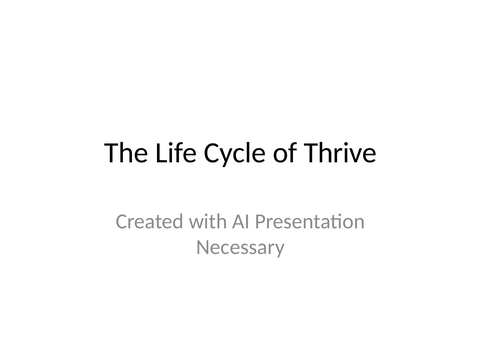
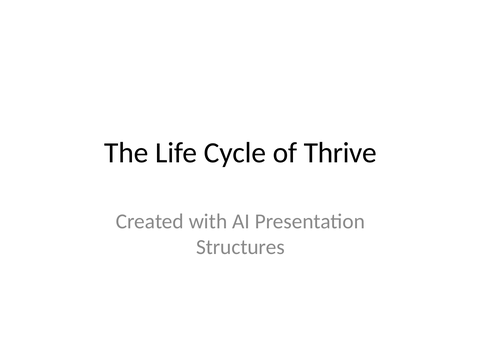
Necessary: Necessary -> Structures (240, 247)
